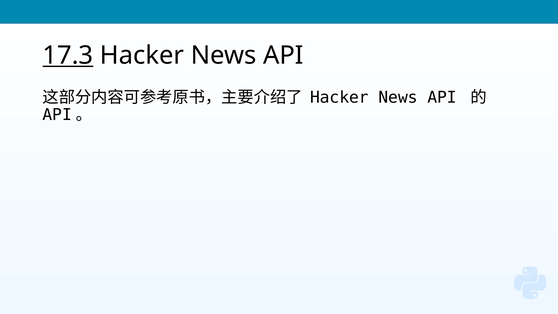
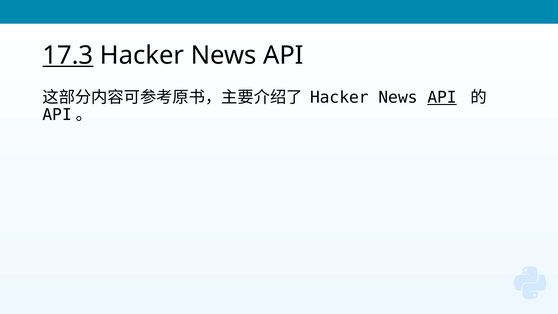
API underline: none -> present (442, 97)
